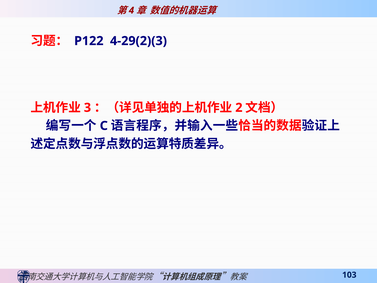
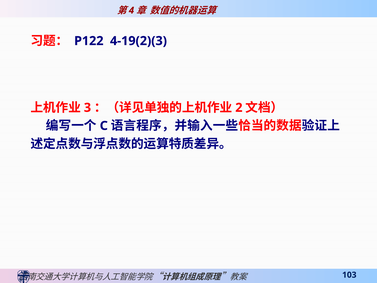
4-29(2)(3: 4-29(2)(3 -> 4-19(2)(3 (138, 41)
